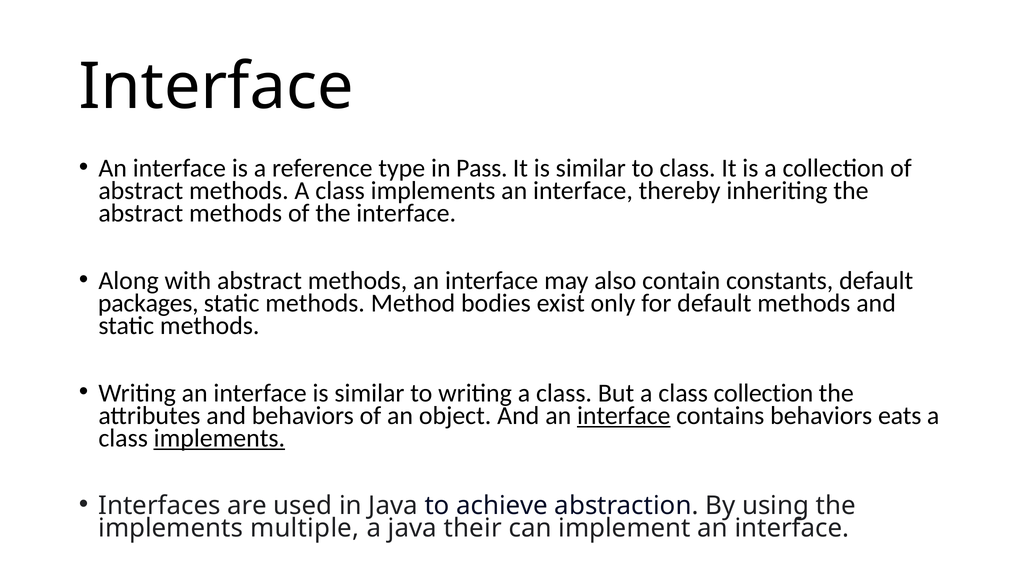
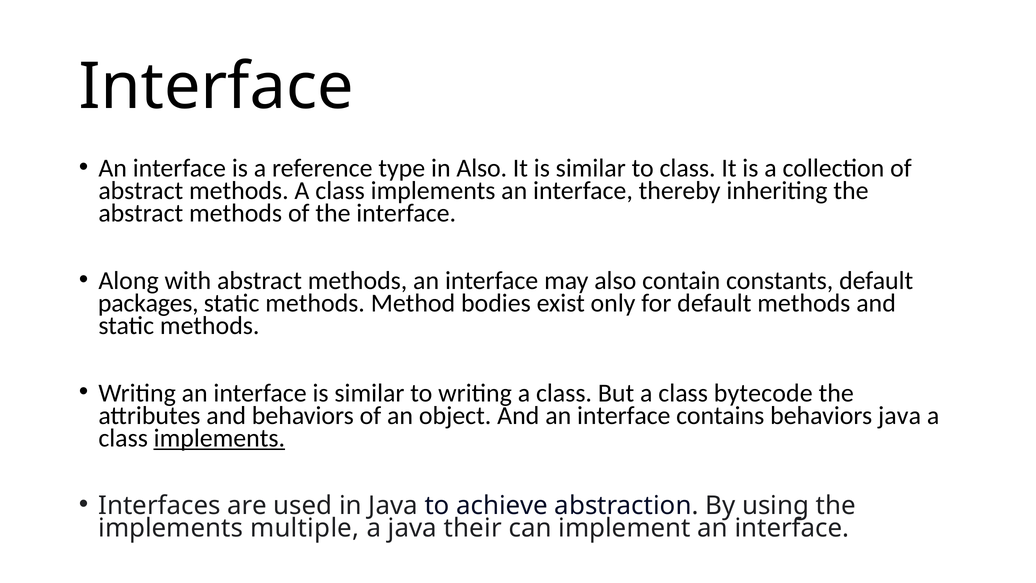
in Pass: Pass -> Also (482, 168)
class collection: collection -> bytecode (763, 393)
interface underline: present -> none (624, 416)
behaviors eats: eats -> java (900, 416)
